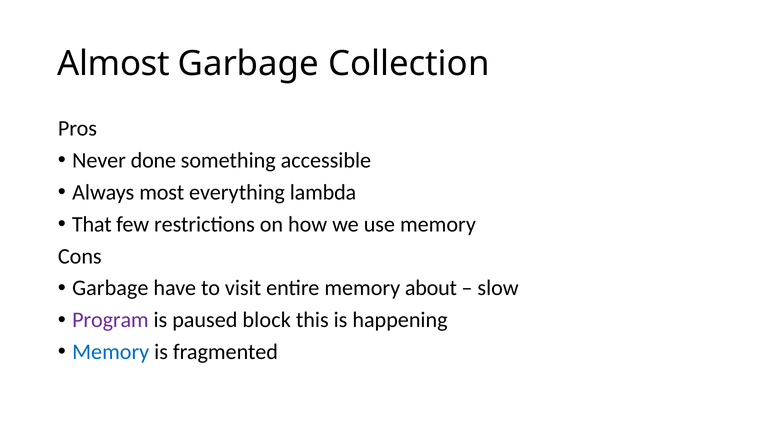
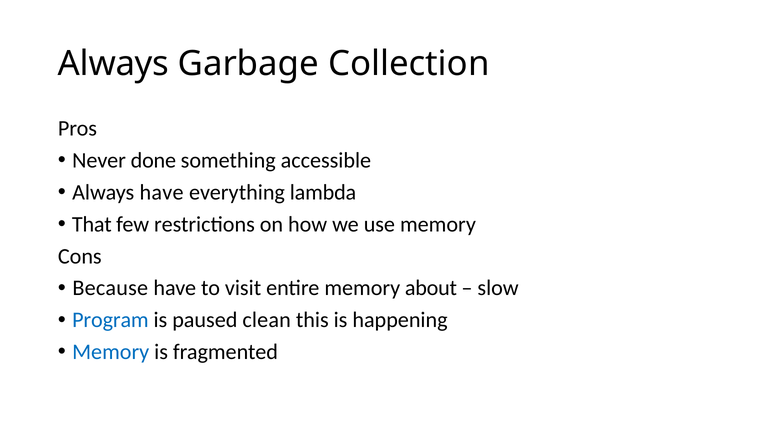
Almost: Almost -> Always (113, 64)
Always most: most -> have (162, 192)
Garbage: Garbage -> Because (110, 288)
Program colour: purple -> blue (110, 320)
block: block -> clean (267, 320)
